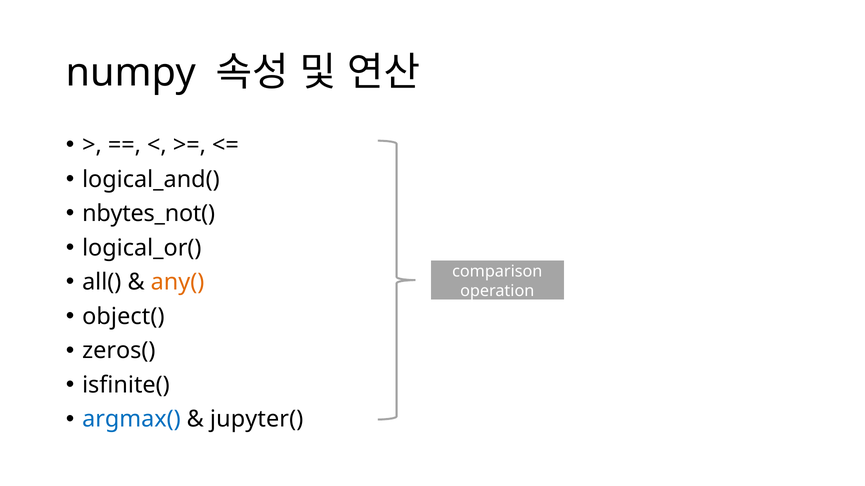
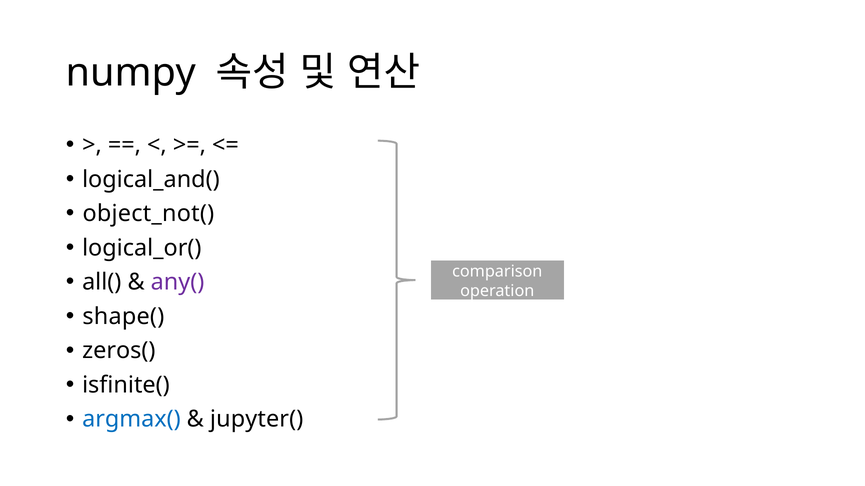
nbytes_not(: nbytes_not( -> object_not( (148, 214)
any( colour: orange -> purple (178, 282)
object(: object( -> shape( (123, 317)
